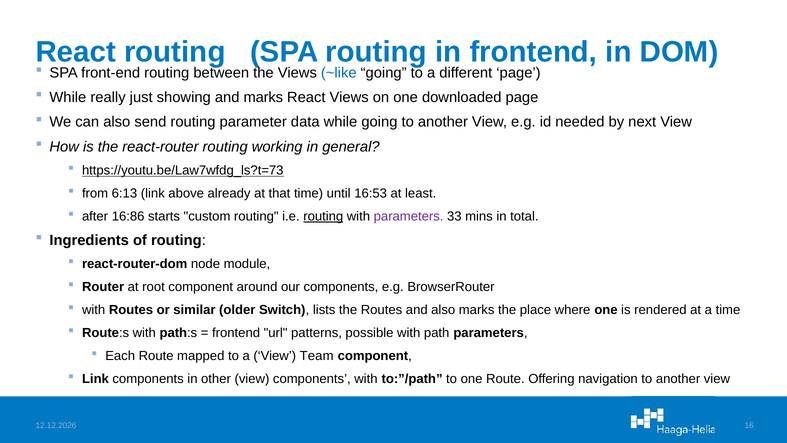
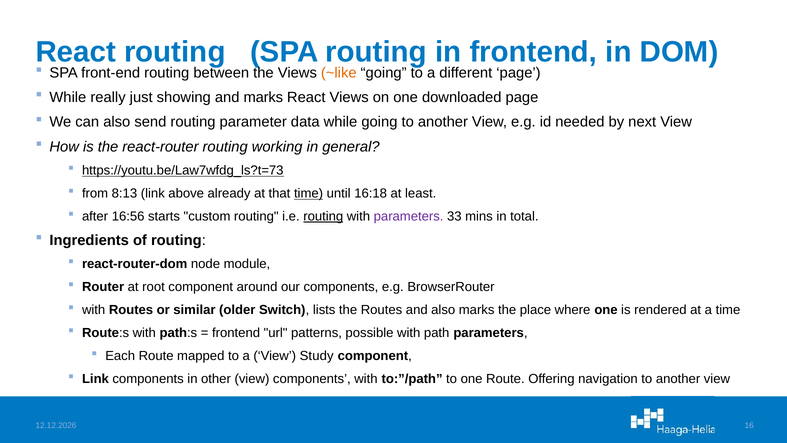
~like colour: blue -> orange (339, 73)
6:13: 6:13 -> 8:13 (124, 193)
time underline: none -> present (309, 193)
16:53: 16:53 -> 16:18 (371, 193)
16:86: 16:86 -> 16:56 (128, 216)
Team: Team -> Study (317, 356)
